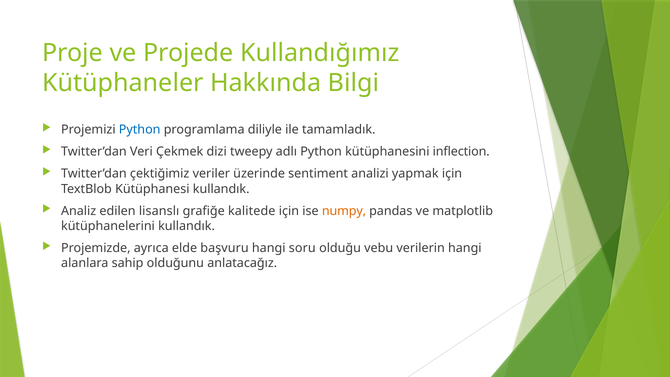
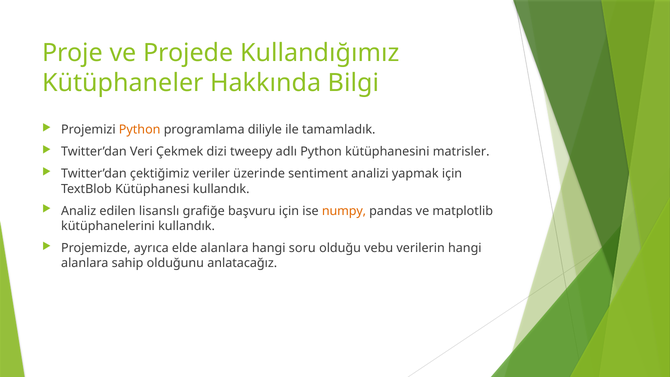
Python colour: blue -> orange (140, 130)
inflection: inflection -> matrisler (461, 152)
kalitede: kalitede -> başvuru (252, 211)
elde başvuru: başvuru -> alanlara (225, 248)
